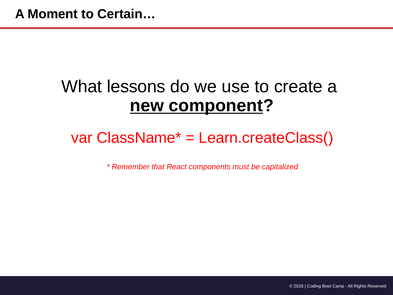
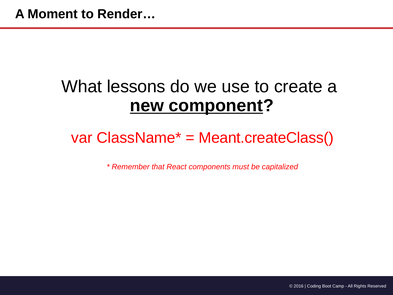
Certain…: Certain… -> Render… (127, 14)
Learn.createClass(: Learn.createClass( -> Meant.createClass( (266, 138)
